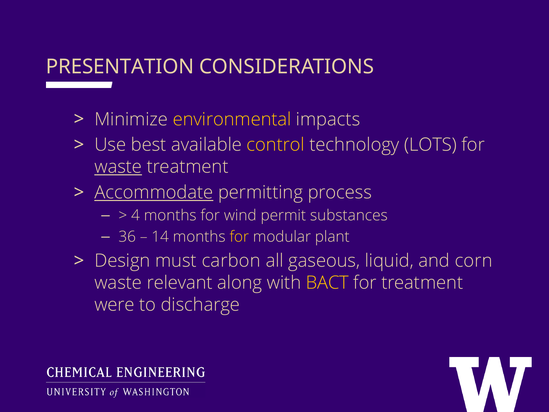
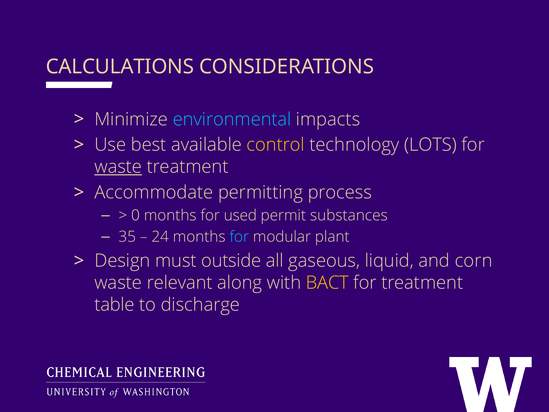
PRESENTATION: PRESENTATION -> CALCULATIONS (120, 67)
environmental colour: yellow -> light blue (232, 119)
Accommodate underline: present -> none (154, 192)
4: 4 -> 0 (135, 215)
wind: wind -> used (240, 215)
36: 36 -> 35 (127, 237)
14: 14 -> 24 (160, 237)
for colour: yellow -> light blue (239, 237)
carbon: carbon -> outside (231, 261)
were: were -> table (115, 305)
